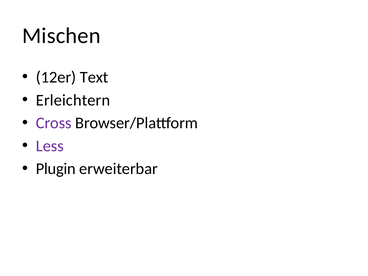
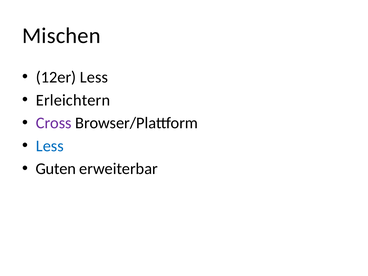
12er Text: Text -> Less (94, 77)
Less colour: purple -> blue (50, 146)
Plugin: Plugin -> Guten (56, 169)
